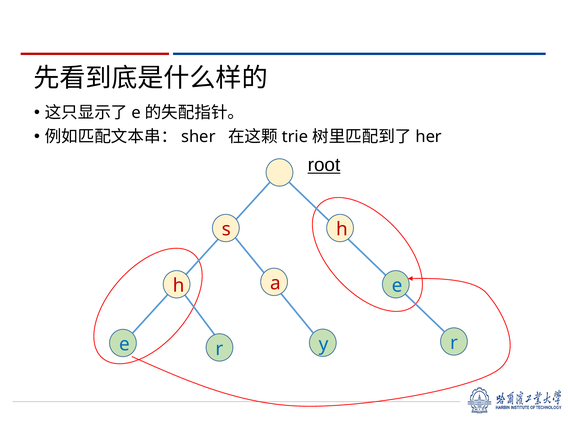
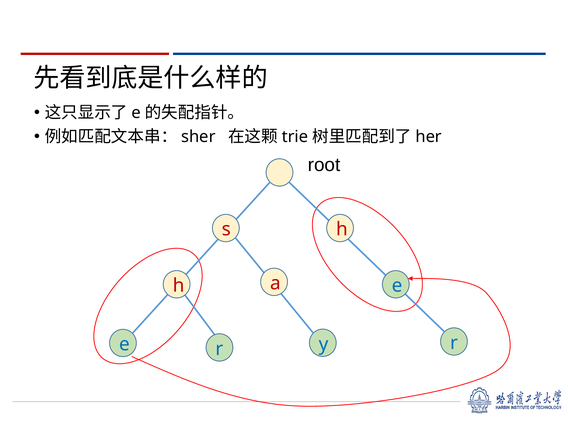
root underline: present -> none (324, 165)
